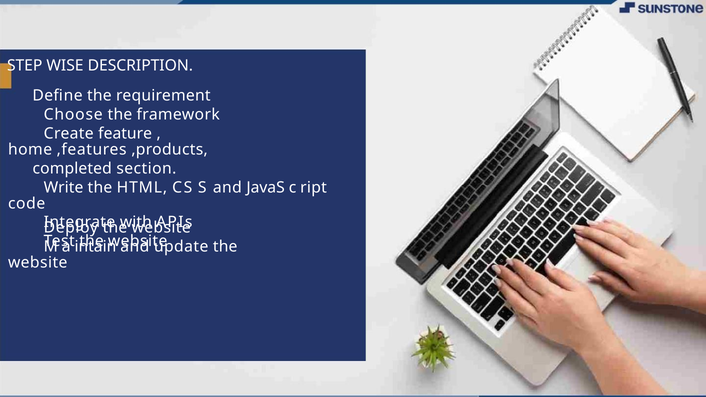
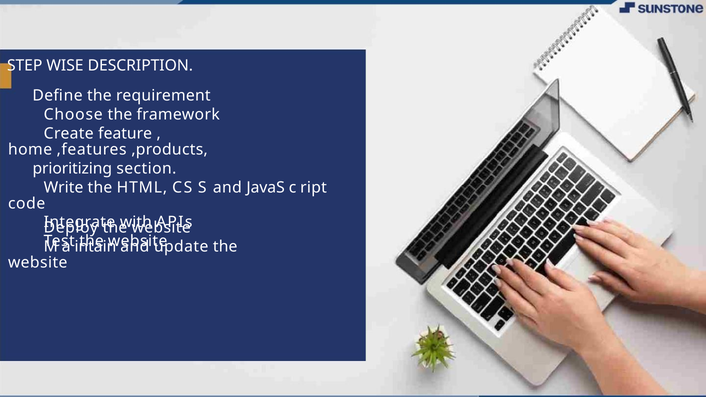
completed: completed -> prioritizing (72, 169)
